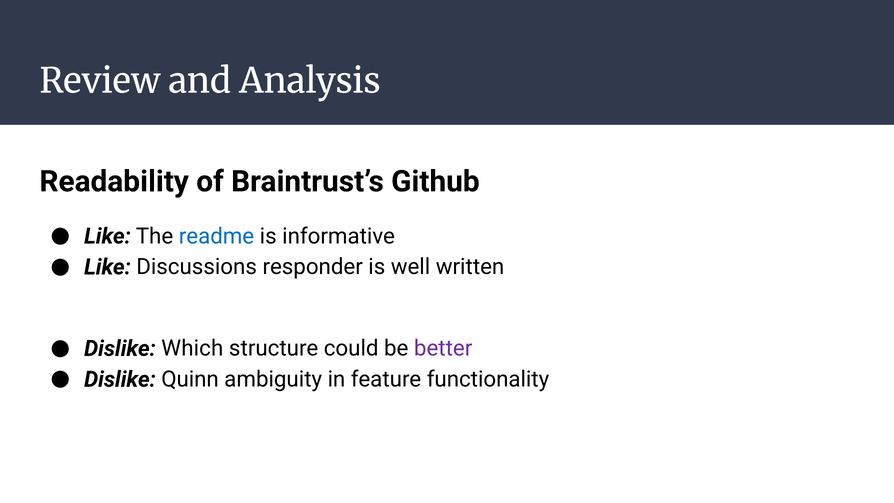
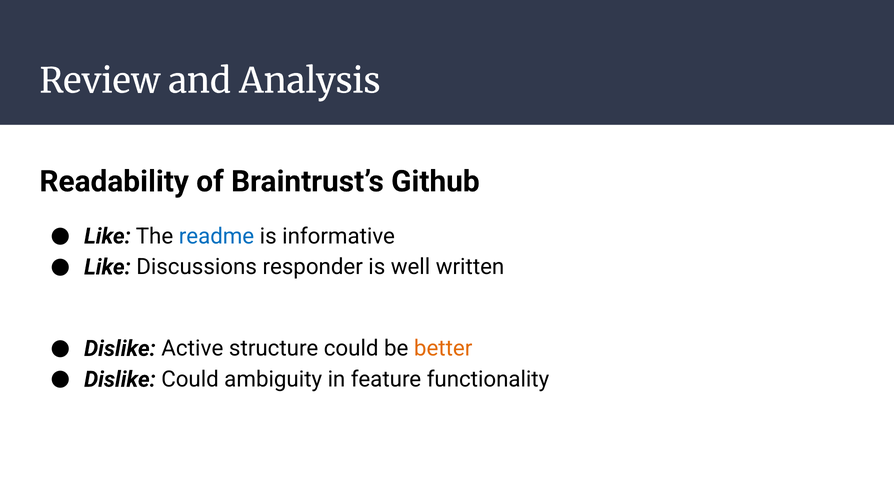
Which: Which -> Active (192, 348)
better colour: purple -> orange (443, 348)
Dislike Quinn: Quinn -> Could (190, 379)
